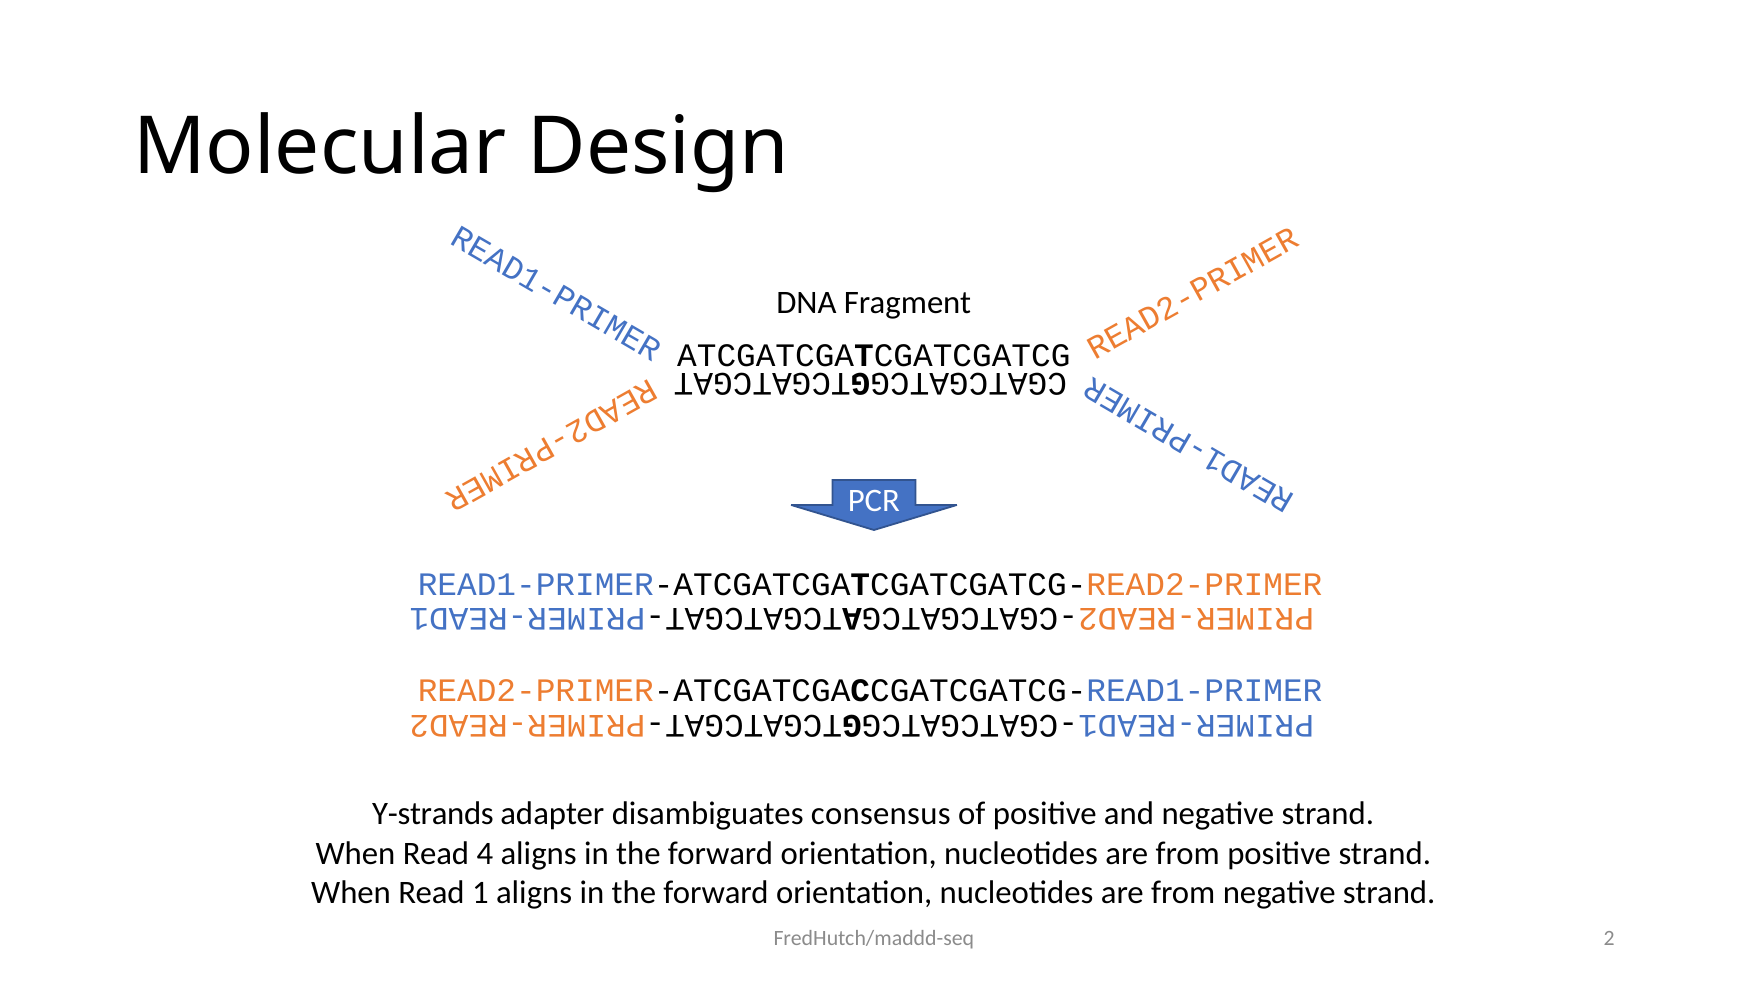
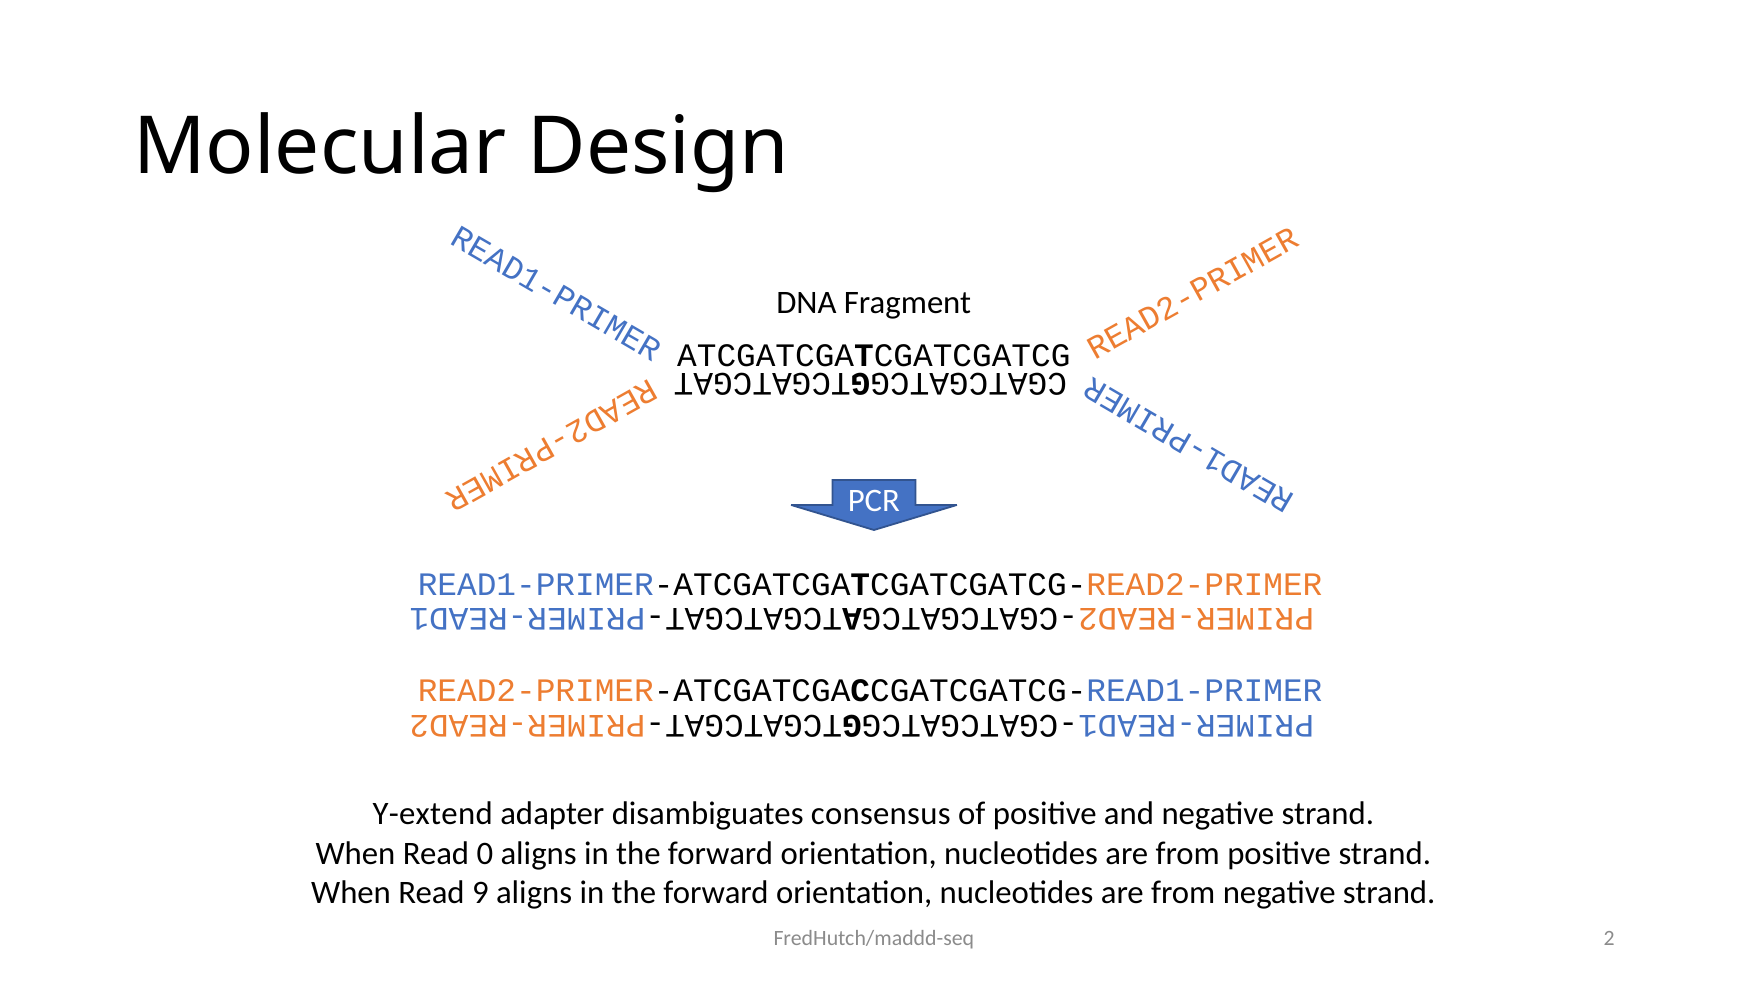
Y-strands: Y-strands -> Y-extend (433, 814)
4: 4 -> 0 (485, 853)
Read 1: 1 -> 9 (480, 893)
